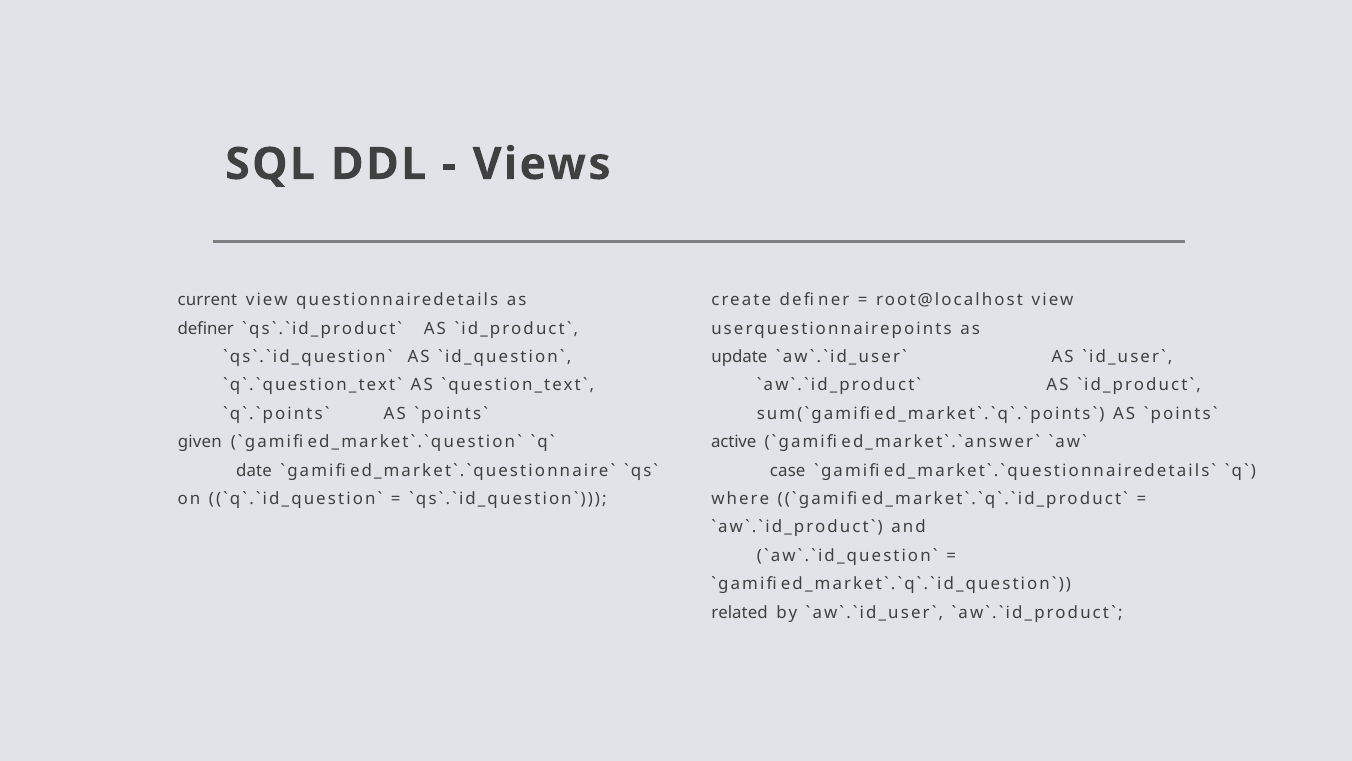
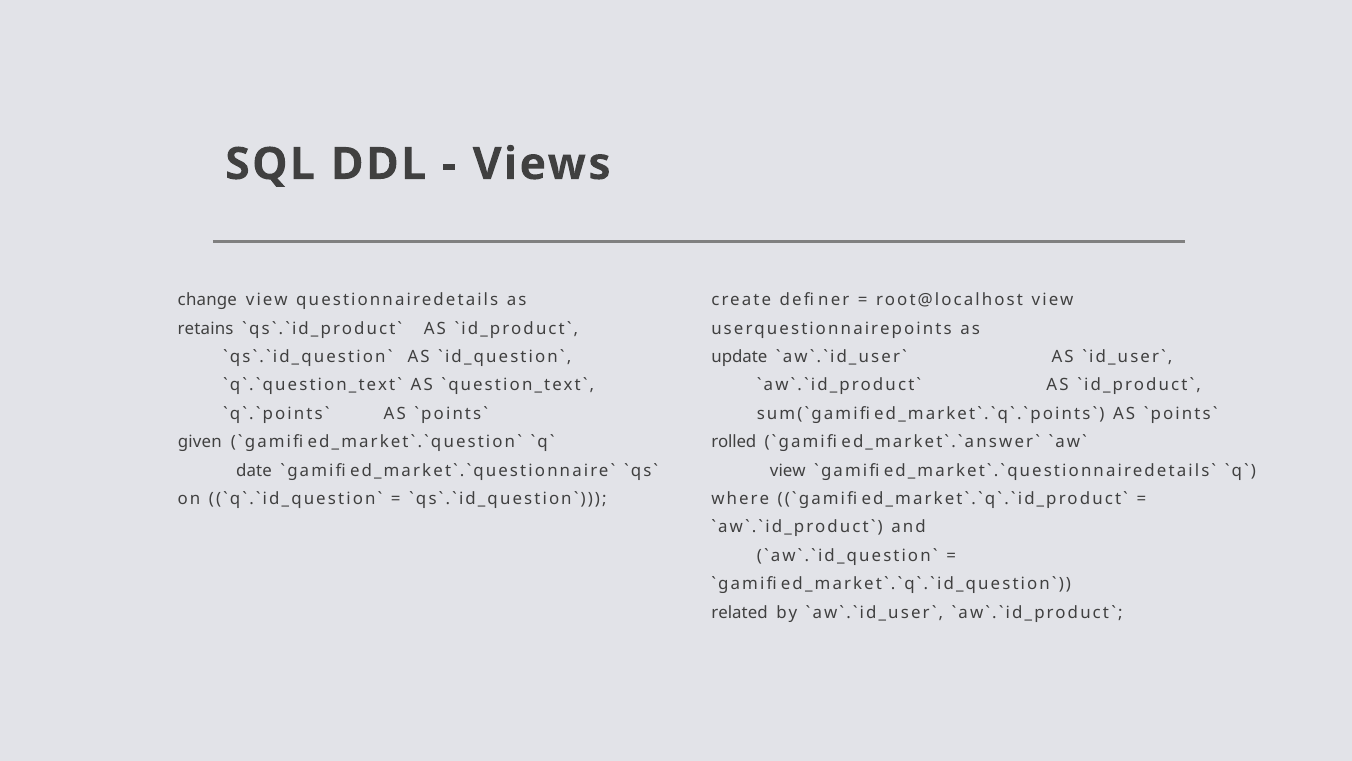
current: current -> change (207, 300)
definer: definer -> retains (206, 328)
active: active -> rolled (734, 442)
case: case -> view (788, 470)
